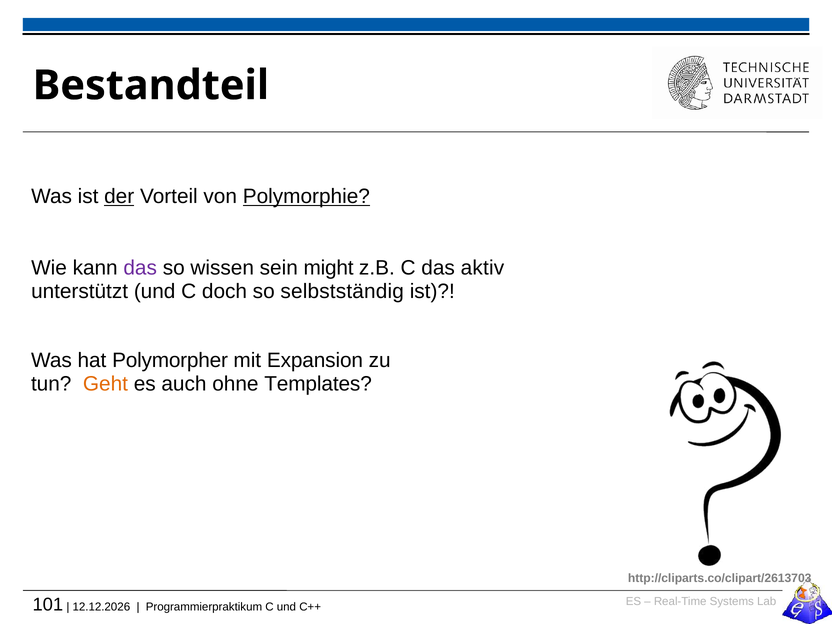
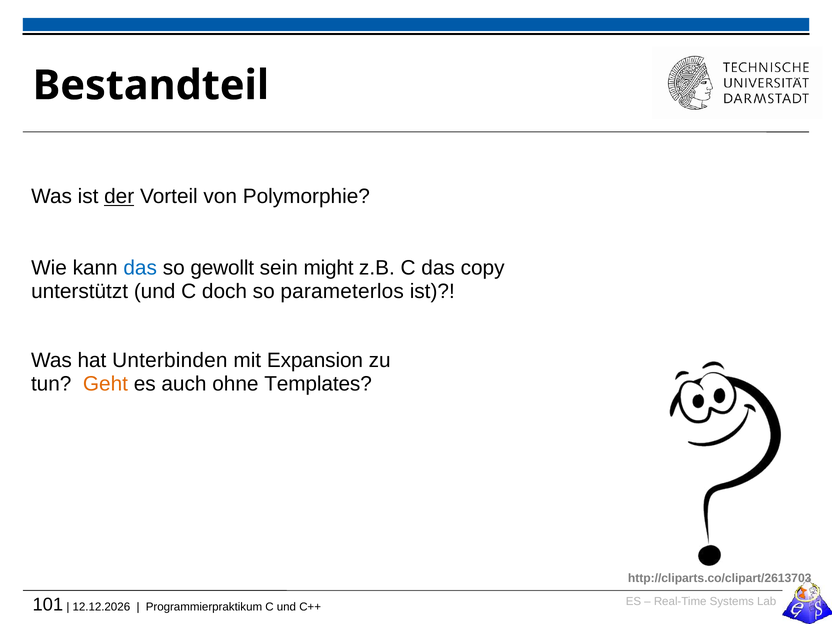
Polymorphie underline: present -> none (306, 197)
das colour: purple -> blue (140, 268)
wissen: wissen -> gewollt (222, 268)
aktiv: aktiv -> copy (483, 268)
selbstständig: selbstständig -> parameterlos (342, 291)
Polymorpher: Polymorpher -> Unterbinden (170, 361)
